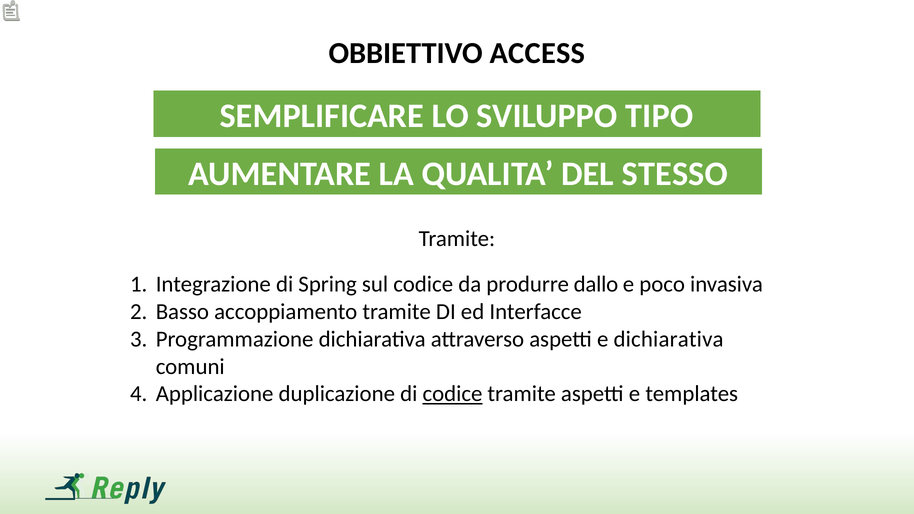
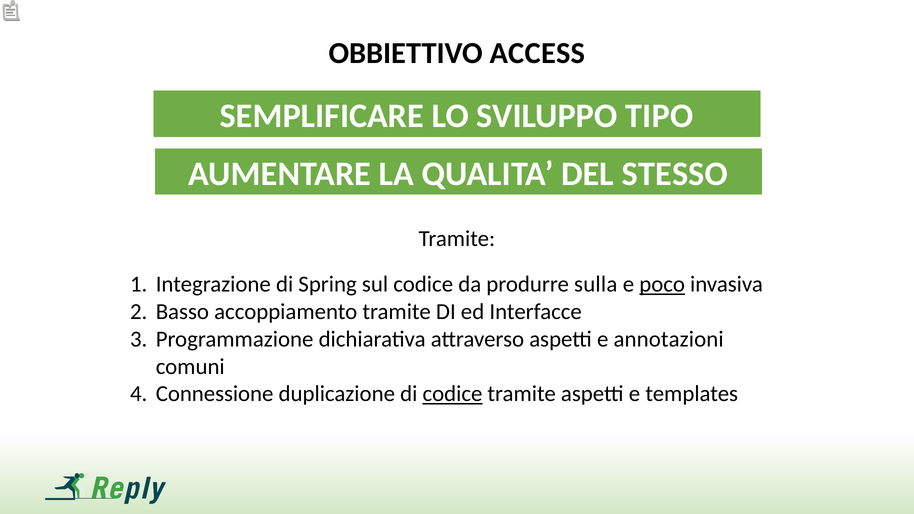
dallo: dallo -> sulla (596, 284)
poco underline: none -> present (662, 284)
e dichiarativa: dichiarativa -> annotazioni (669, 339)
Applicazione: Applicazione -> Connessione (215, 394)
